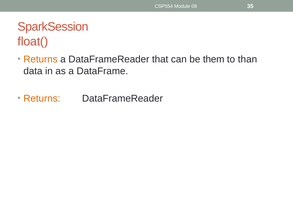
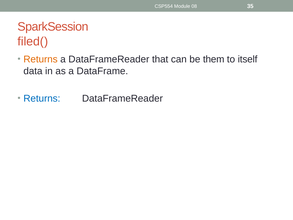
float(: float( -> filed( (33, 41)
than: than -> itself (248, 59)
Returns colour: orange -> blue (42, 98)
